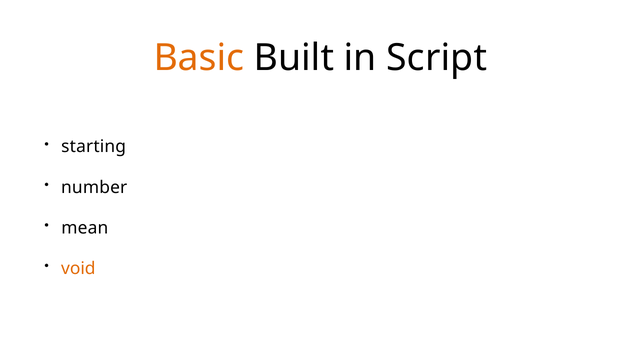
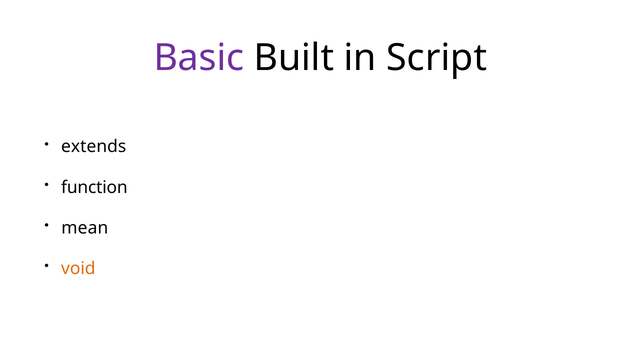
Basic colour: orange -> purple (199, 58)
starting: starting -> extends (94, 147)
number: number -> function (94, 187)
